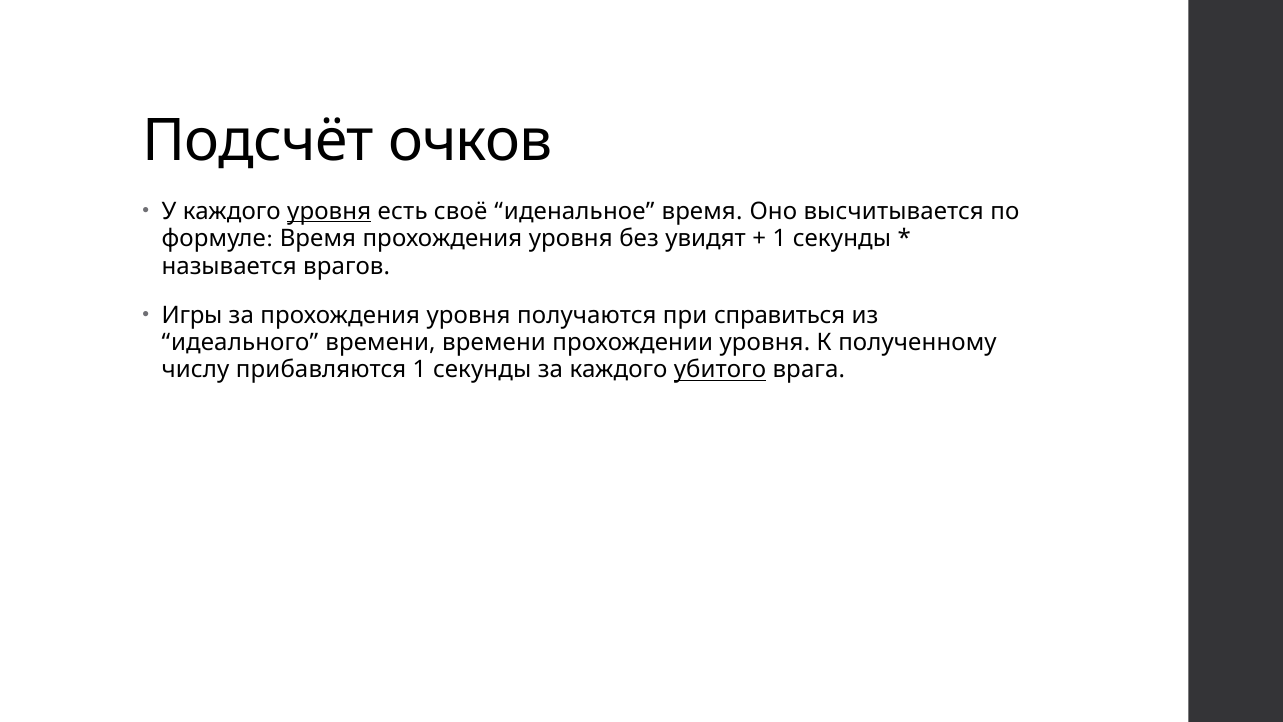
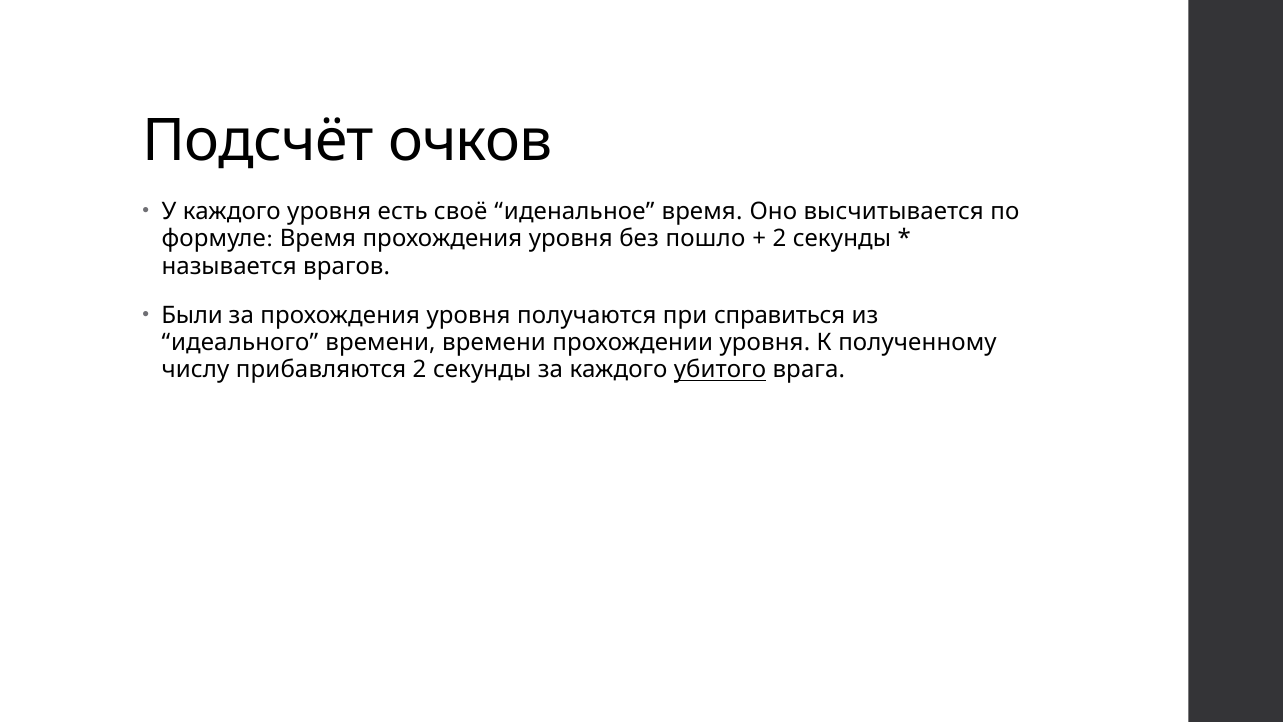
уровня underline: present -> none (329, 211)
увидят: увидят -> пошло (706, 239)
1: 1 -> 2 (779, 239)
Игры: Игры -> Были (192, 315)
прибавляются 1: 1 -> 2 (420, 370)
